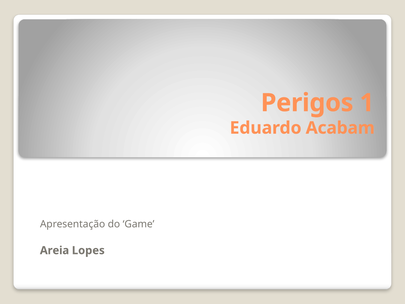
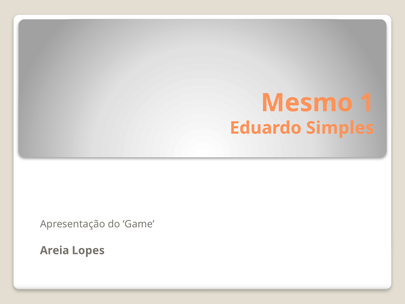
Perigos: Perigos -> Mesmo (307, 103)
Acabam: Acabam -> Simples (340, 128)
